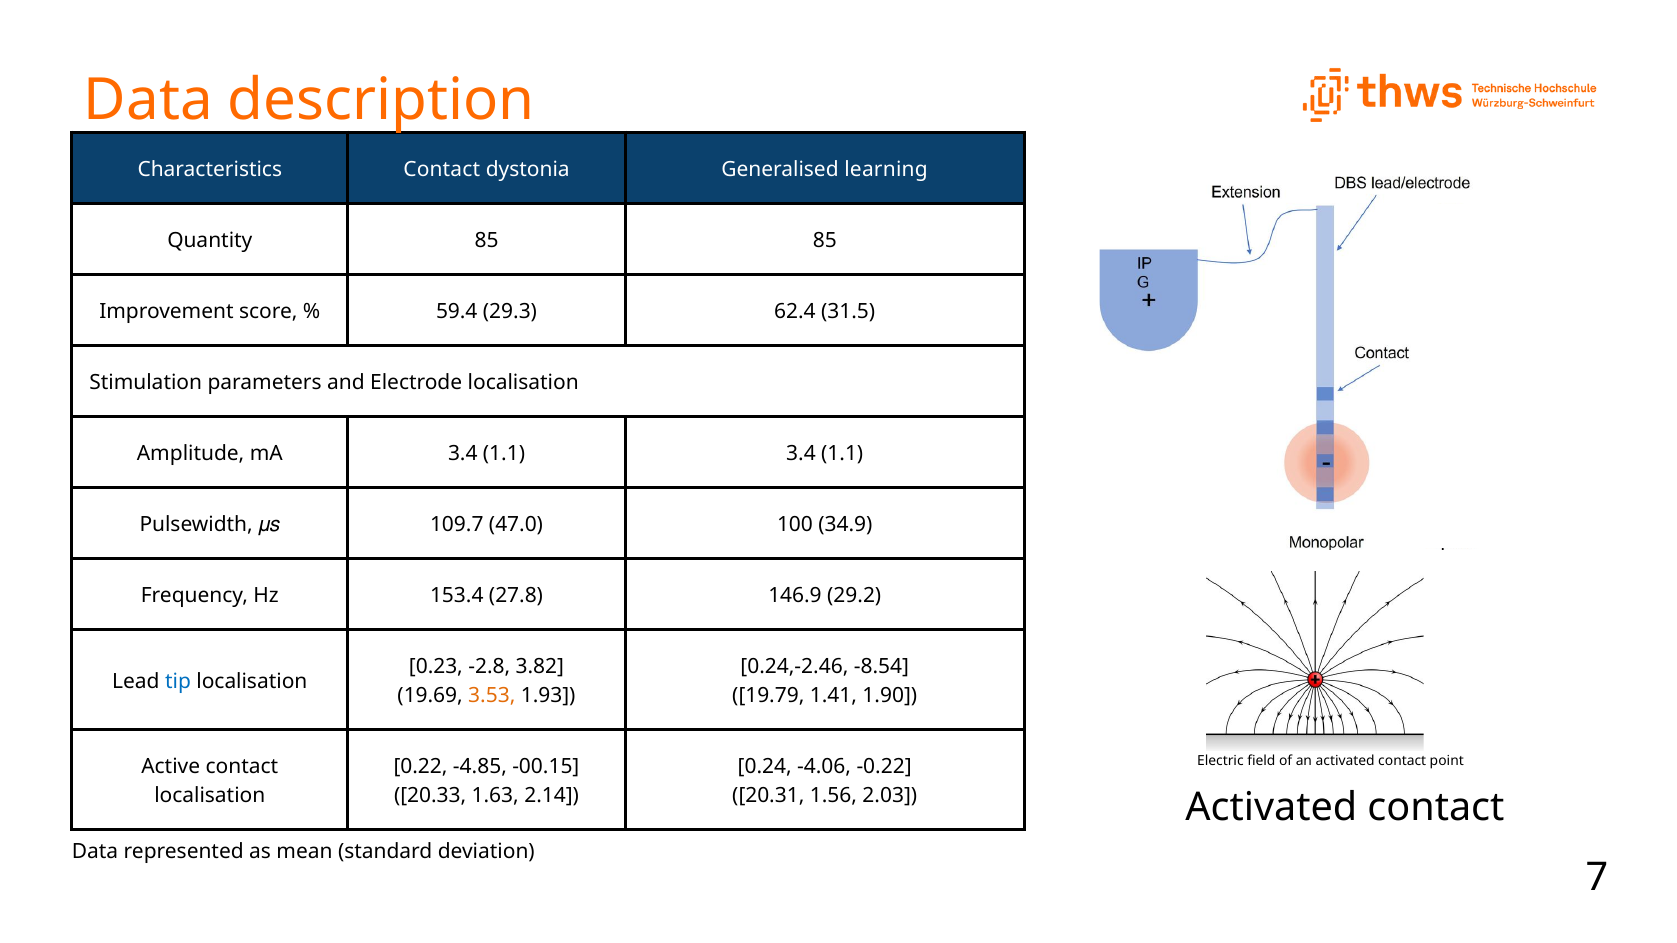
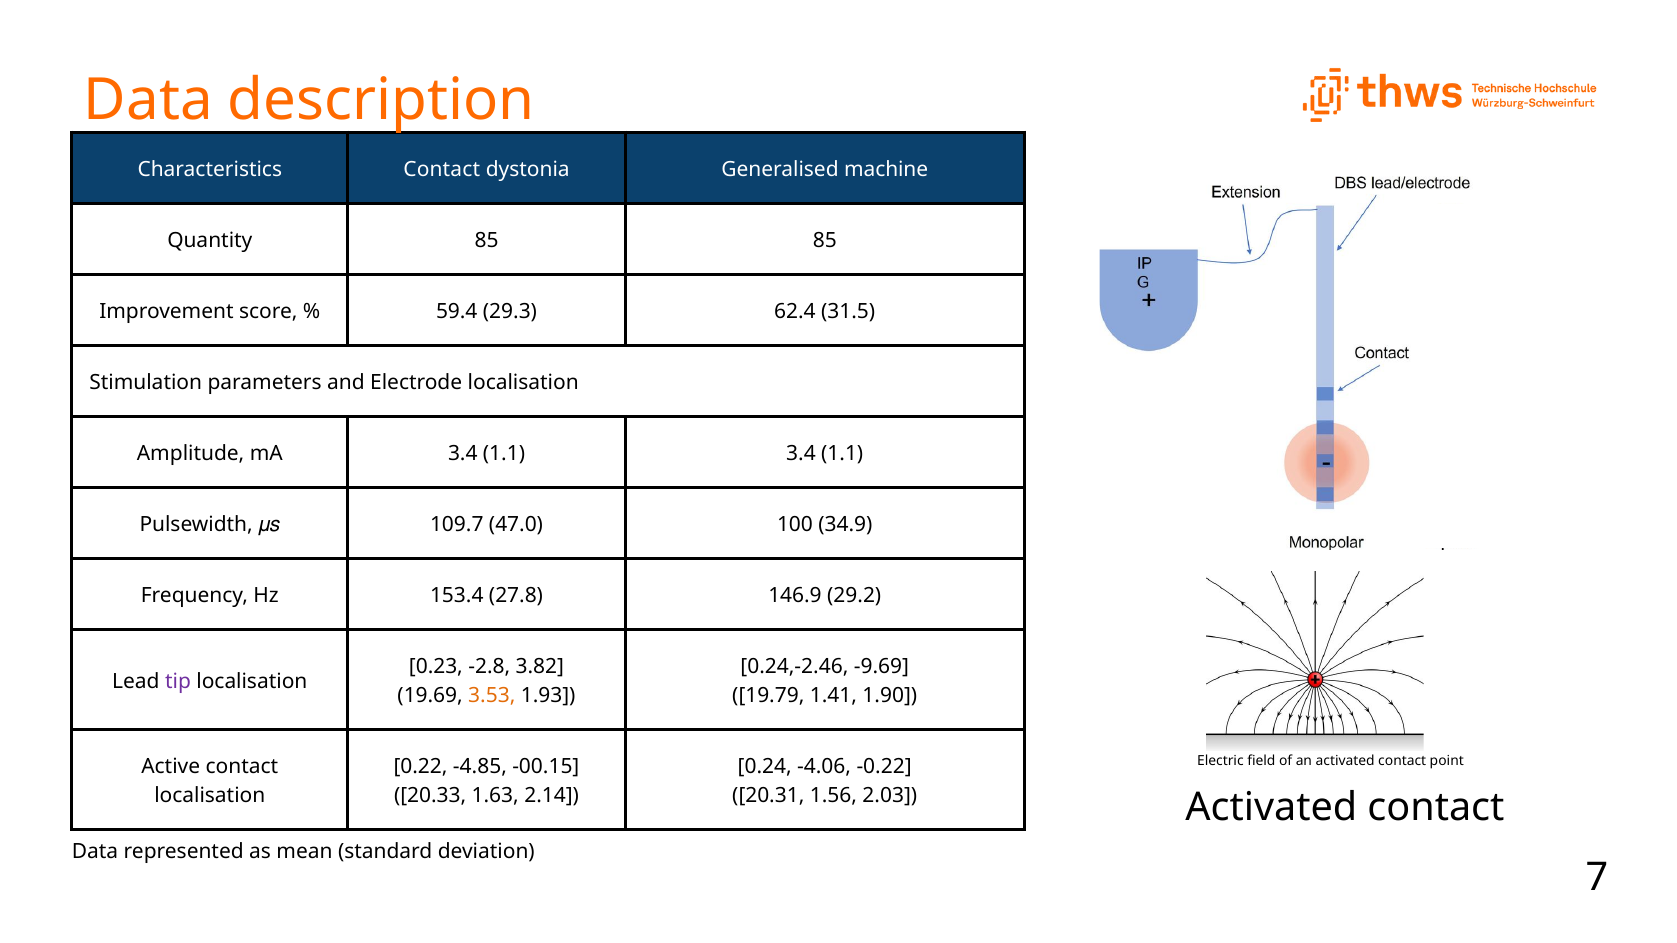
learning: learning -> machine (886, 169)
-8.54: -8.54 -> -9.69 (881, 667)
tip colour: blue -> purple (178, 681)
